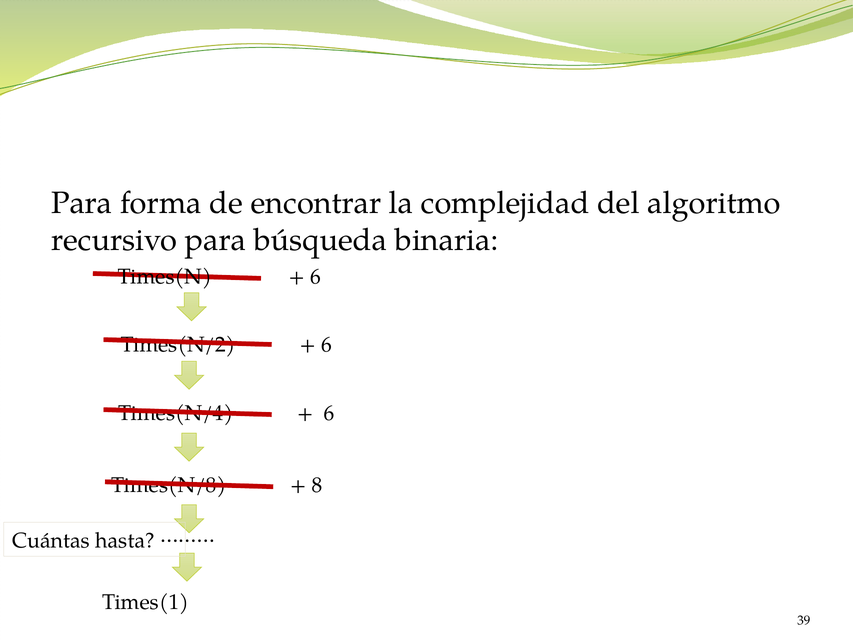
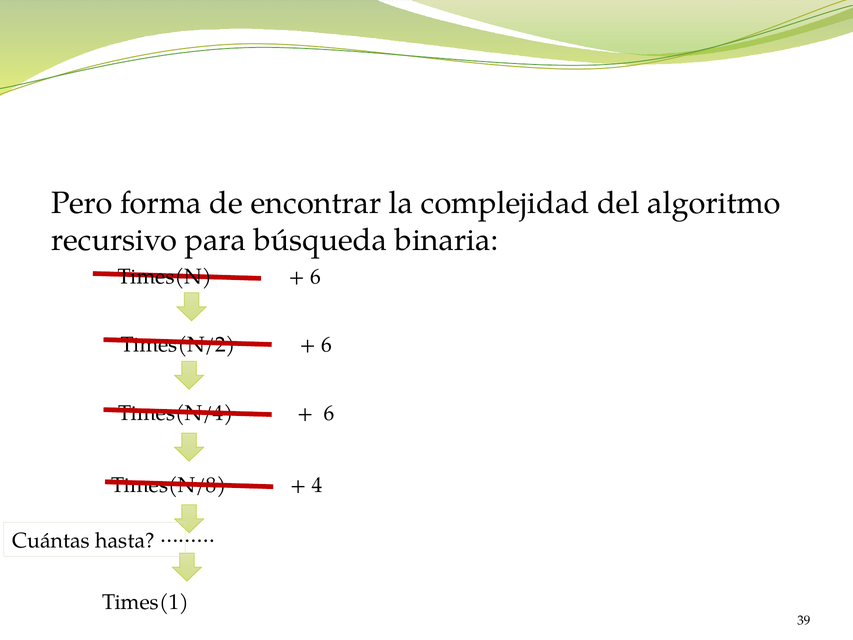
Para: Para -> Pero (82, 203)
8: 8 -> 4 (317, 485)
